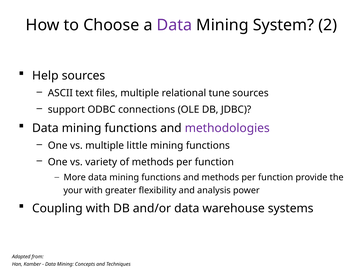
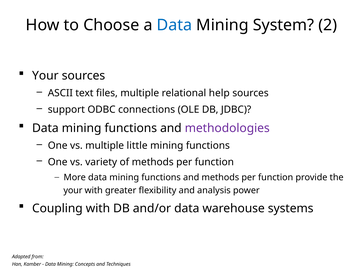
Data colour: purple -> blue (174, 25)
Help: Help -> Your (45, 76)
tune: tune -> help (219, 93)
